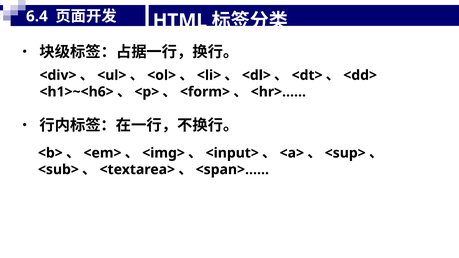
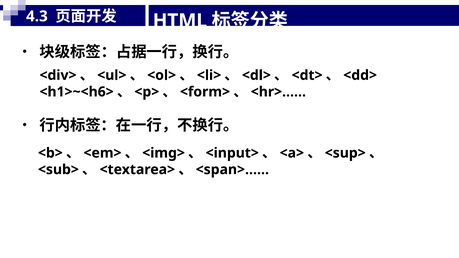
6.4: 6.4 -> 4.3 (37, 16)
